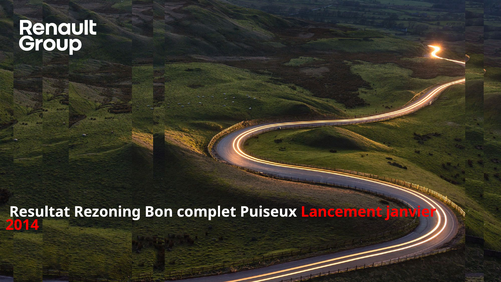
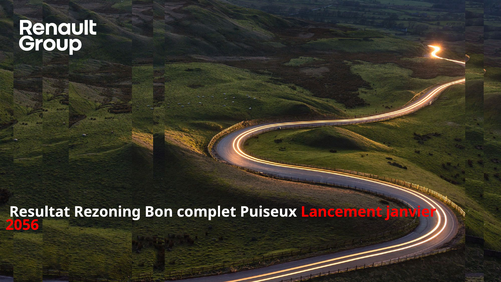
2014: 2014 -> 2056 (22, 225)
